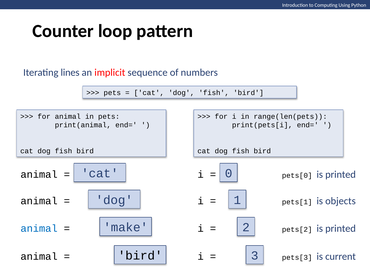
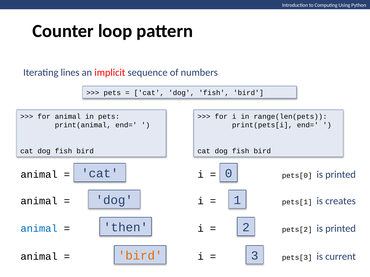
objects: objects -> creates (341, 201)
make: make -> then (126, 228)
bird colour: black -> orange (140, 256)
